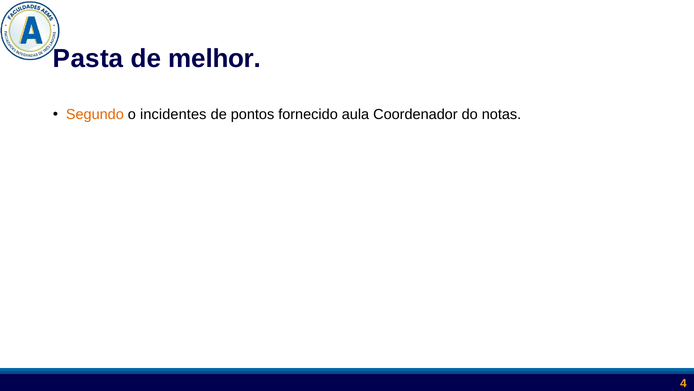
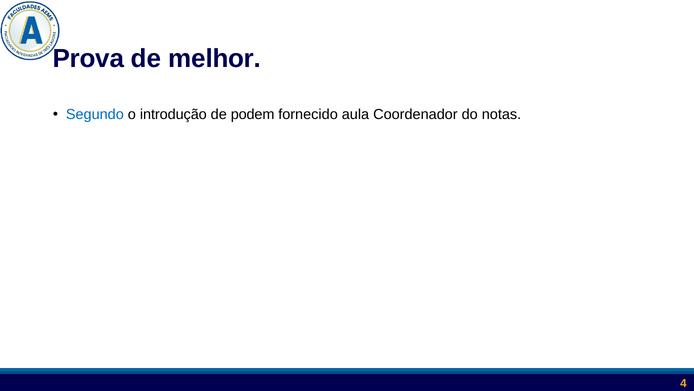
Pasta: Pasta -> Prova (88, 58)
Segundo colour: orange -> blue (95, 114)
incidentes: incidentes -> introdução (173, 114)
pontos: pontos -> podem (253, 114)
